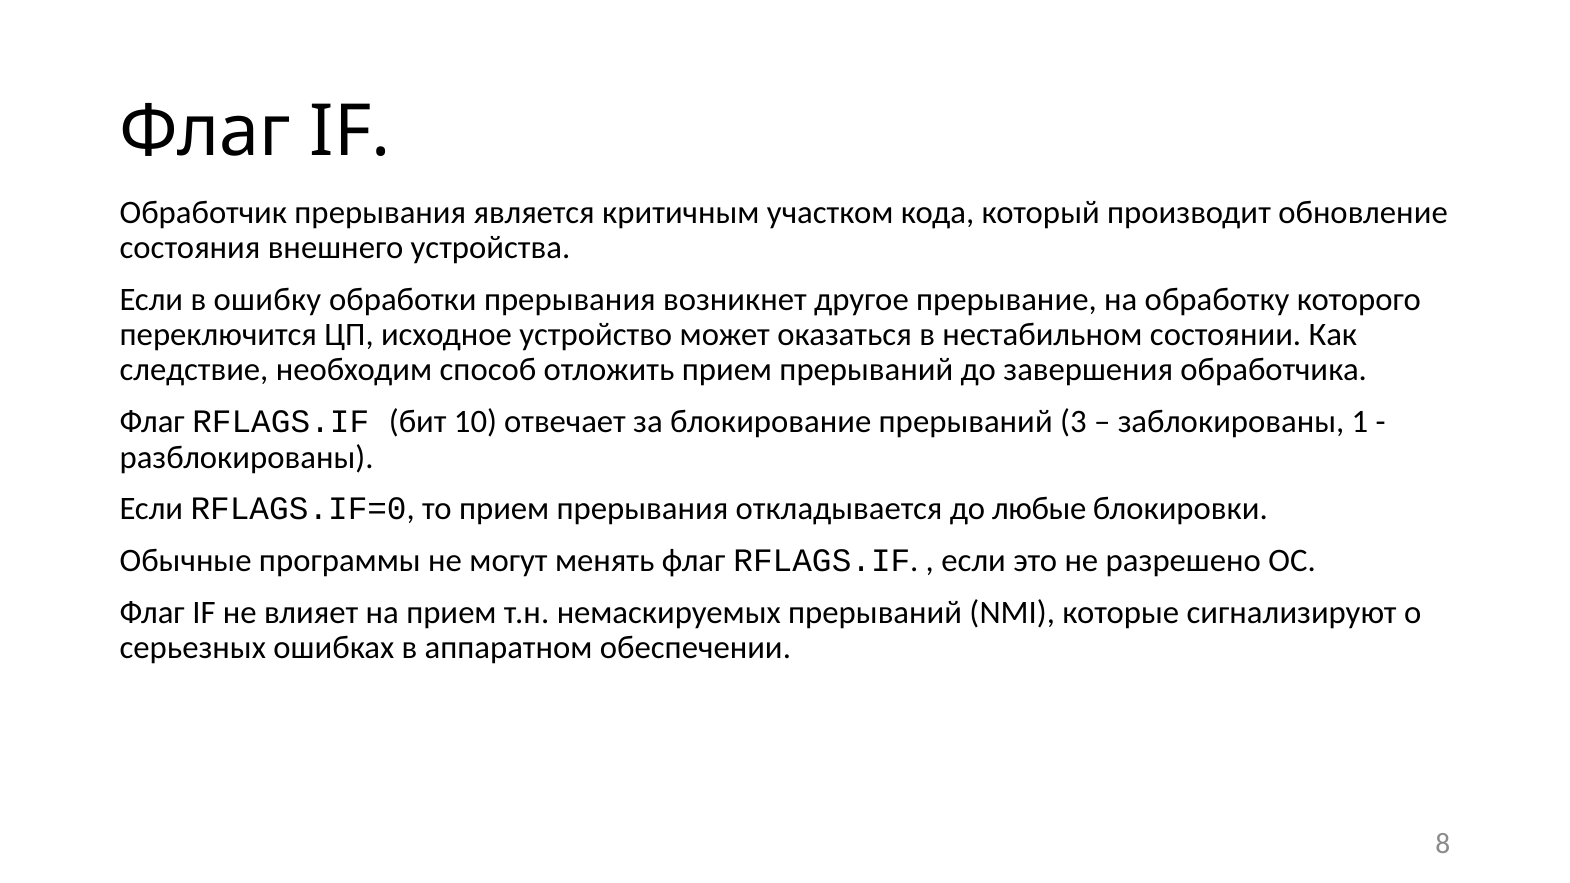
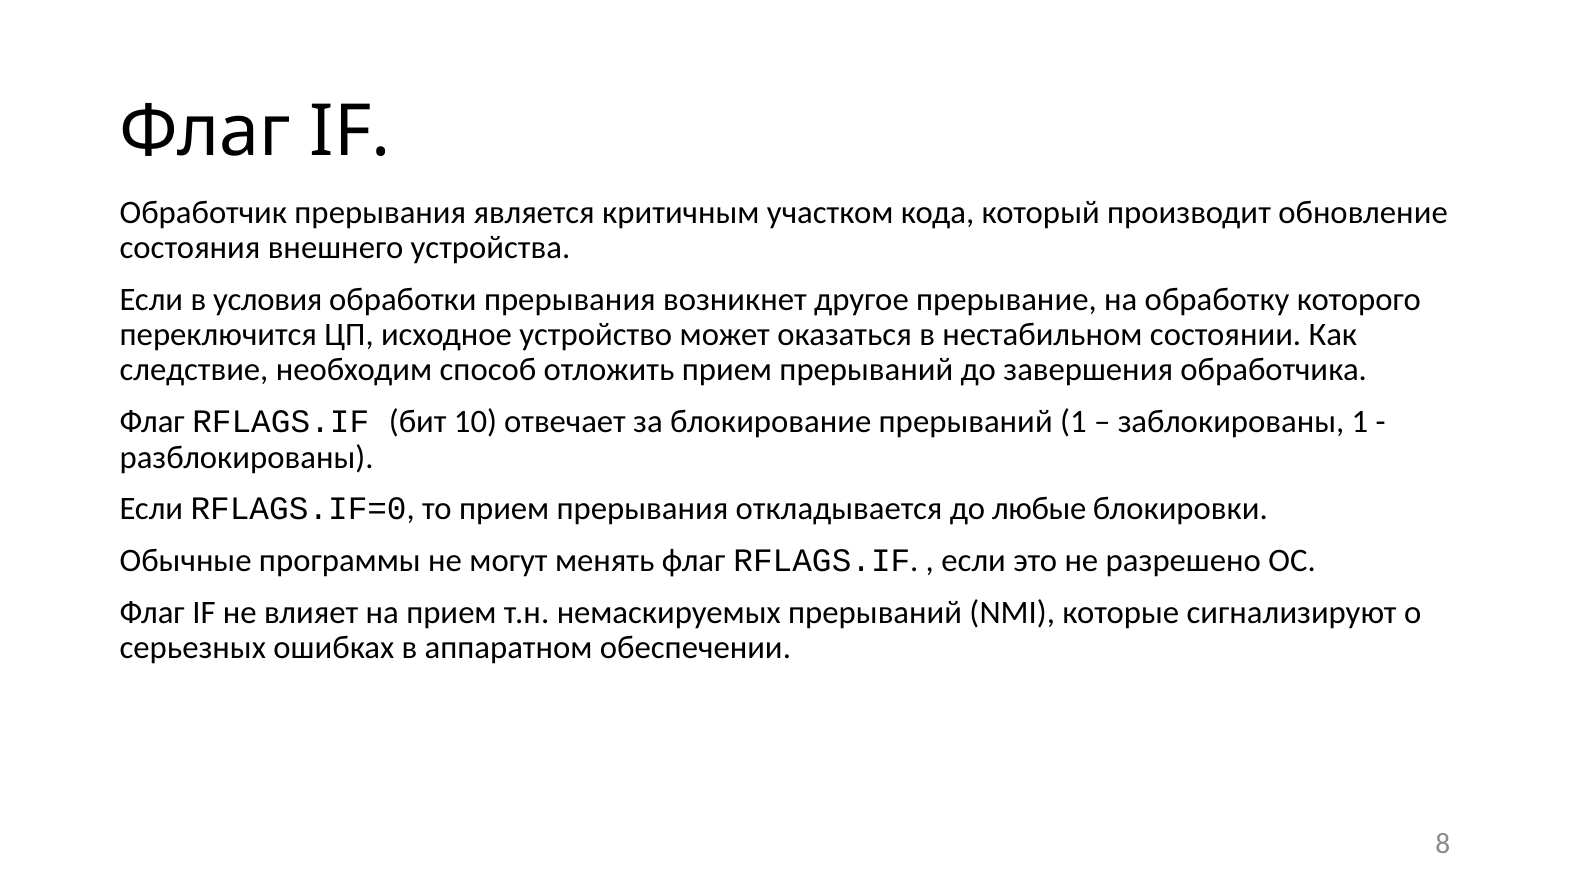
ошибку: ошибку -> условия (268, 299)
прерываний 3: 3 -> 1 (1073, 422)
